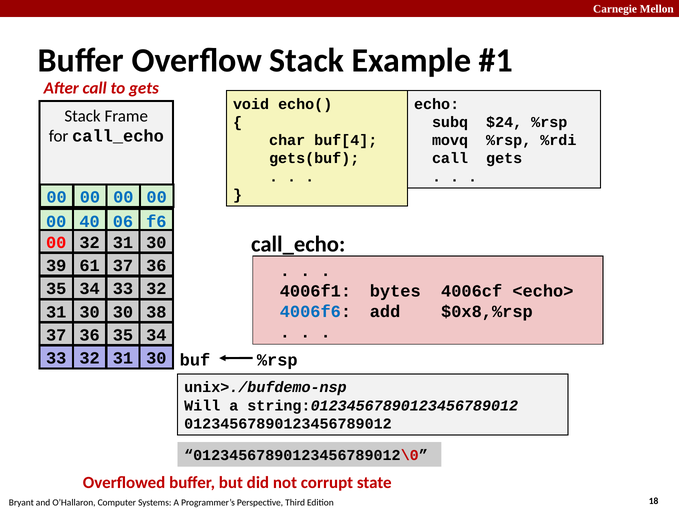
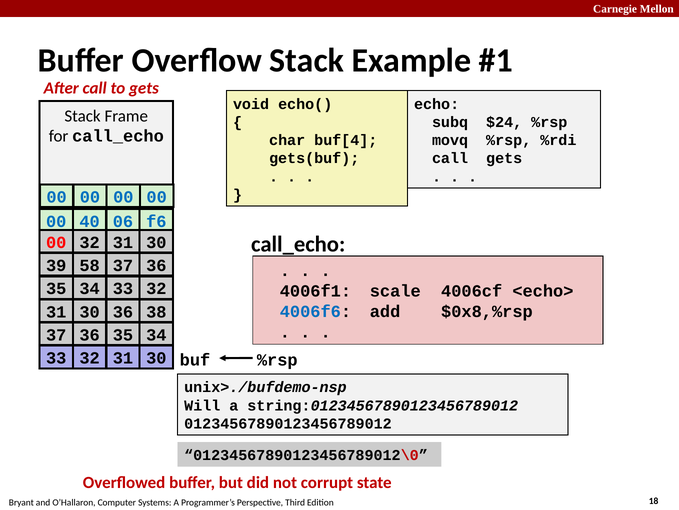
61: 61 -> 58 (90, 265)
4006f1 bytes: bytes -> scale (395, 291)
30 30: 30 -> 36 (123, 311)
